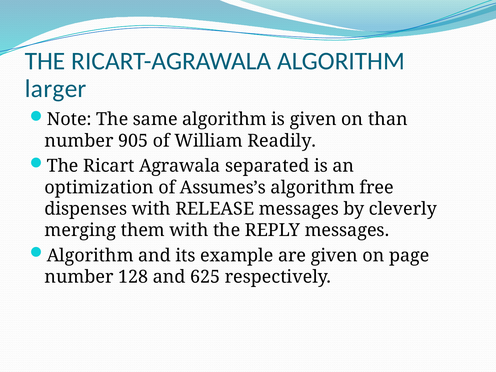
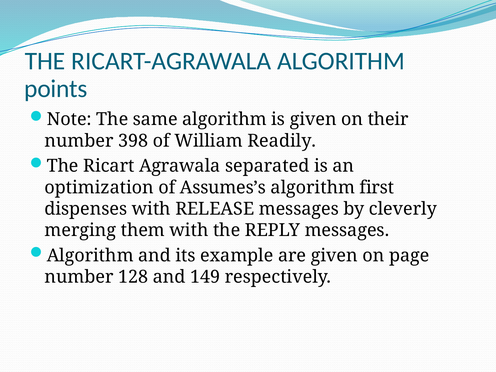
larger: larger -> points (56, 89)
than: than -> their (388, 119)
905: 905 -> 398 (133, 141)
free: free -> first (377, 187)
625: 625 -> 149 (205, 277)
